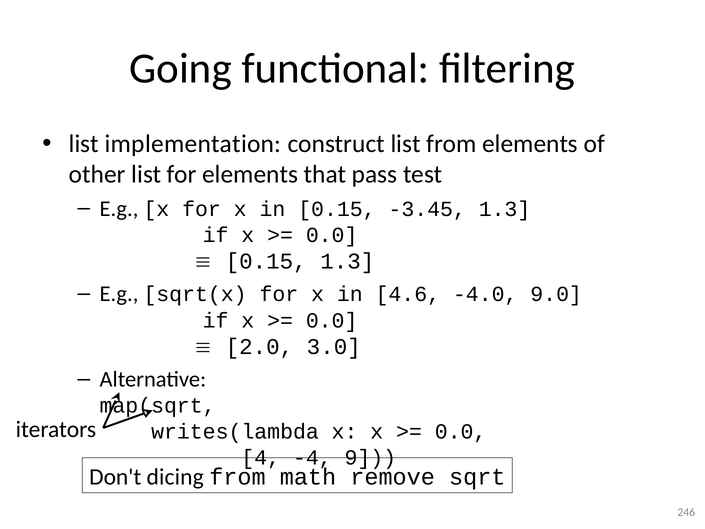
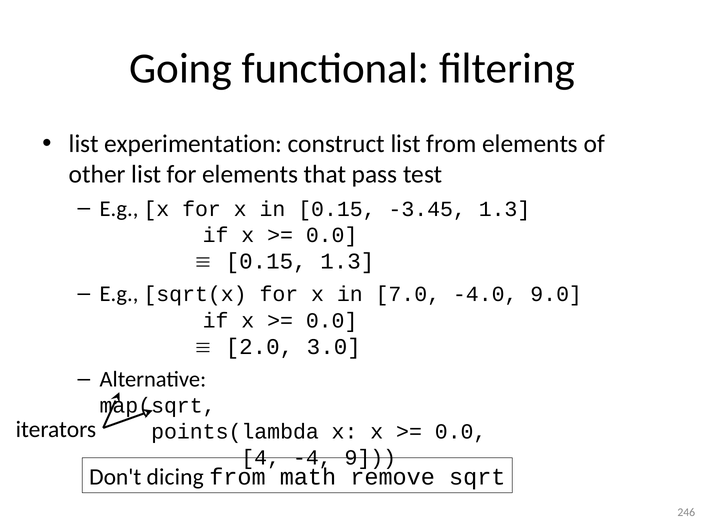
implementation: implementation -> experimentation (193, 144)
4.6: 4.6 -> 7.0 (408, 294)
writes(lambda: writes(lambda -> points(lambda (235, 431)
